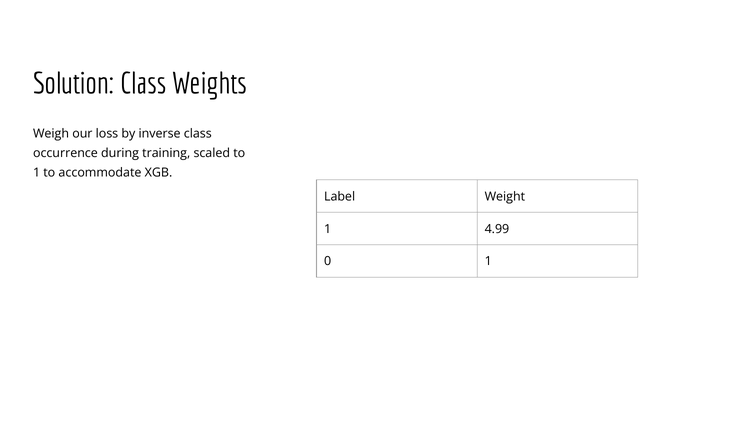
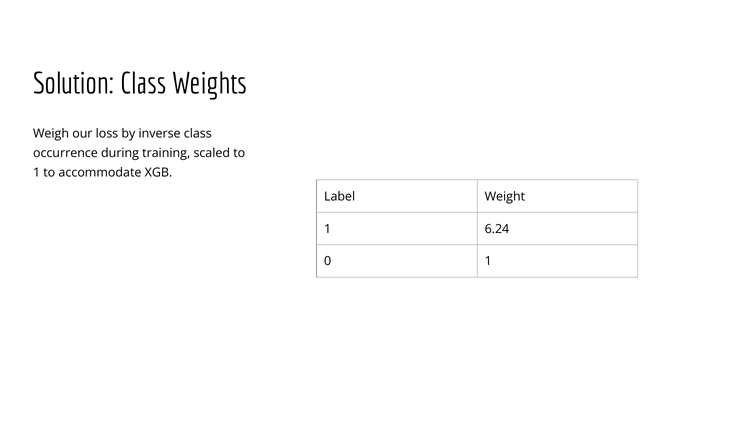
4.99: 4.99 -> 6.24 (497, 229)
